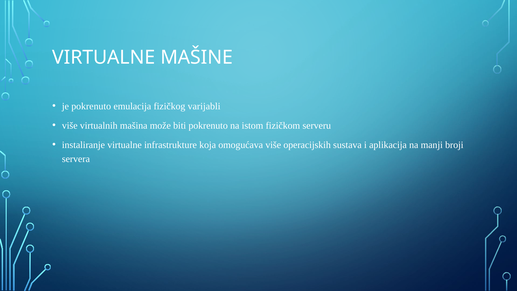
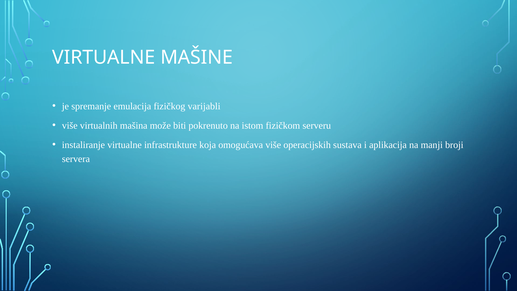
je pokrenuto: pokrenuto -> spremanje (91, 106)
